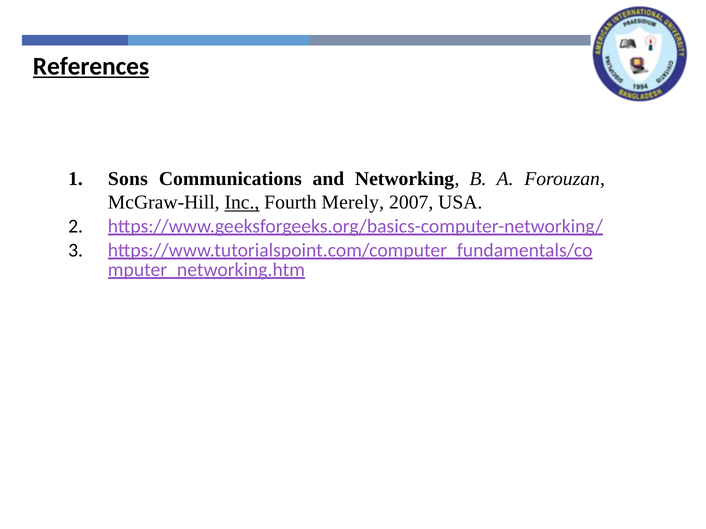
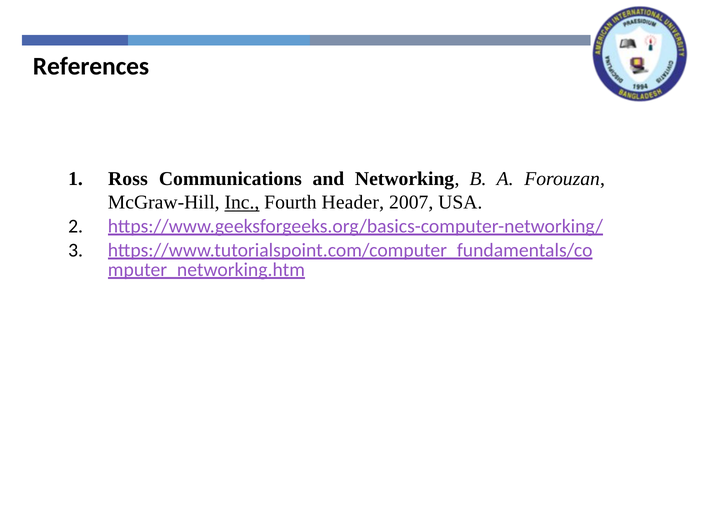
References underline: present -> none (91, 67)
Sons: Sons -> Ross (128, 179)
Merely: Merely -> Header (353, 203)
